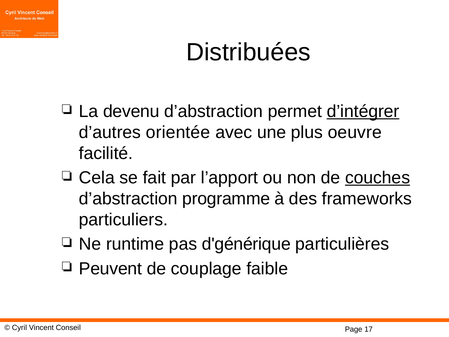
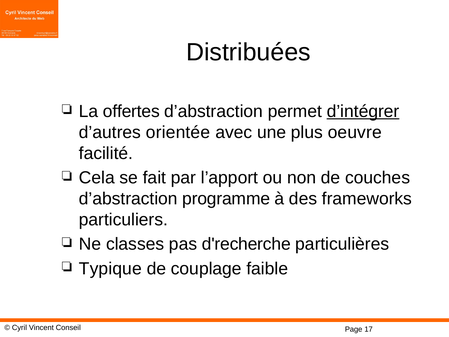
devenu: devenu -> offertes (131, 111)
couches underline: present -> none (378, 178)
runtime: runtime -> classes (135, 244)
d'générique: d'générique -> d'recherche (246, 244)
Peuvent: Peuvent -> Typique (110, 268)
